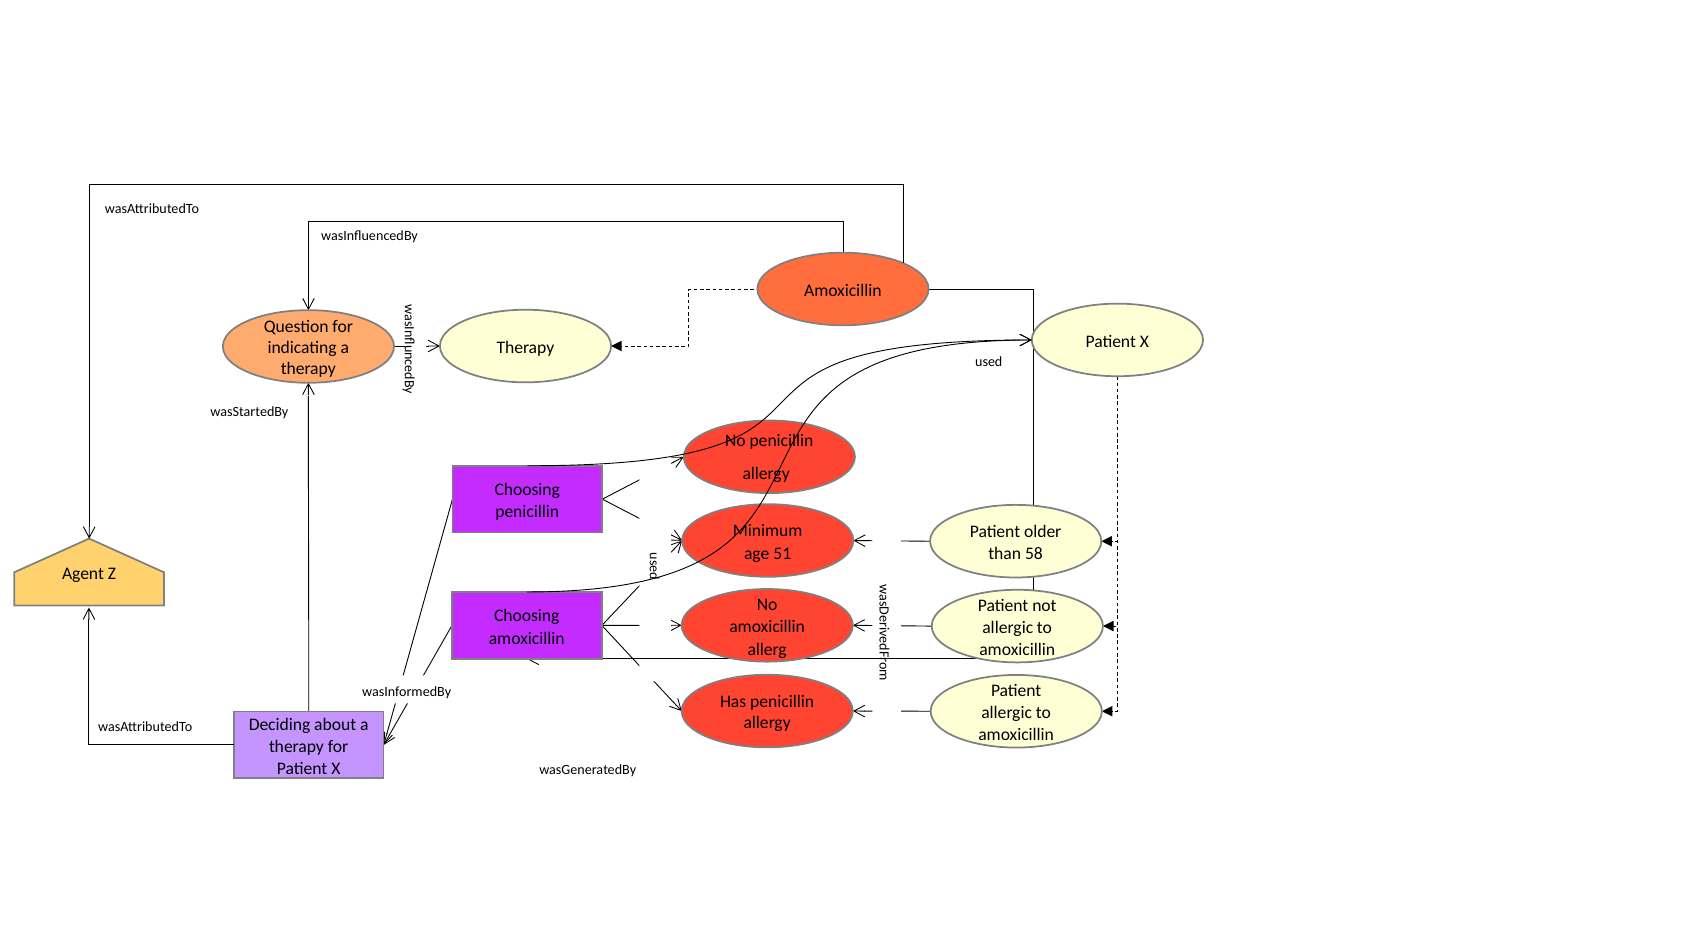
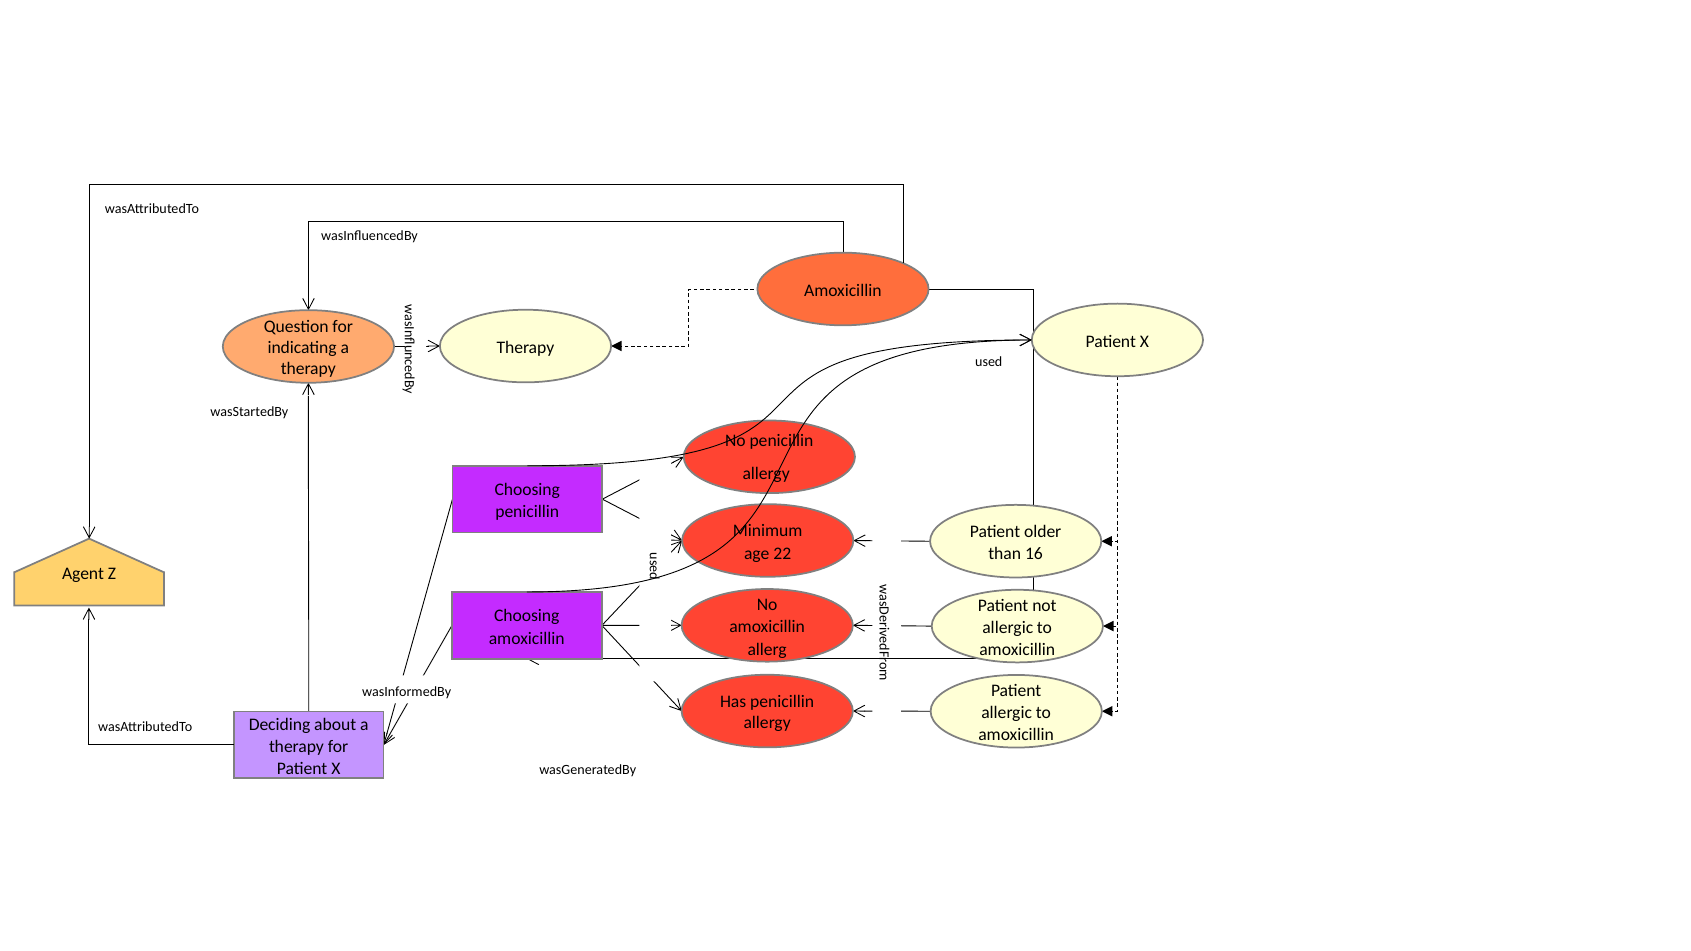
51: 51 -> 22 (782, 553)
58: 58 -> 16 (1034, 554)
